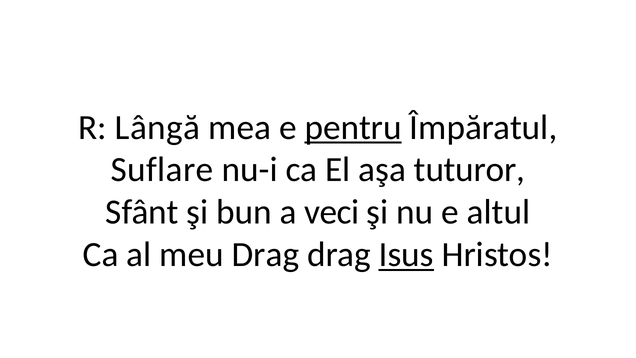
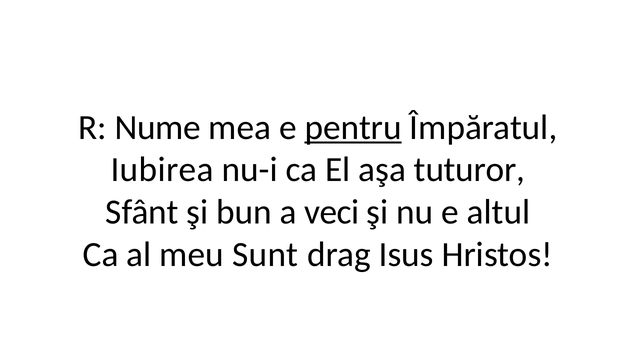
Lângă: Lângă -> Nume (158, 127)
Suflare: Suflare -> Iubirea (162, 170)
meu Drag: Drag -> Sunt (265, 254)
Isus underline: present -> none (406, 254)
